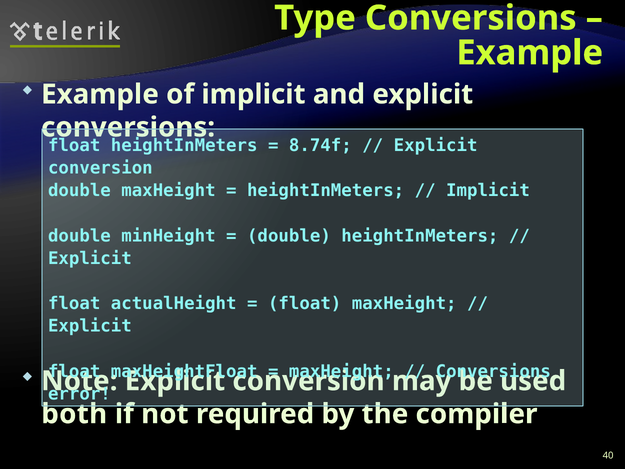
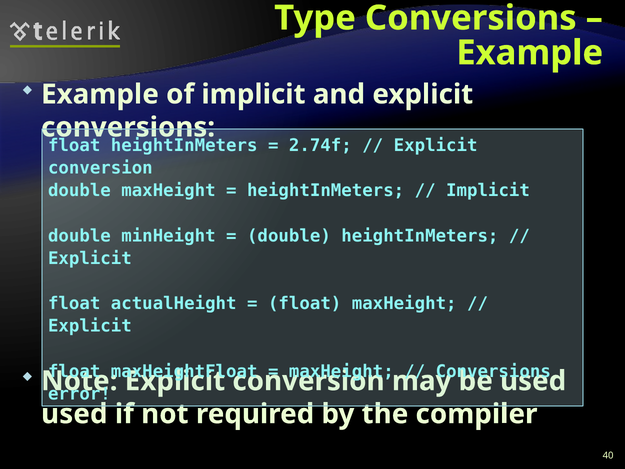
8.74f: 8.74f -> 2.74f (320, 145)
both: both -> used (74, 414)
